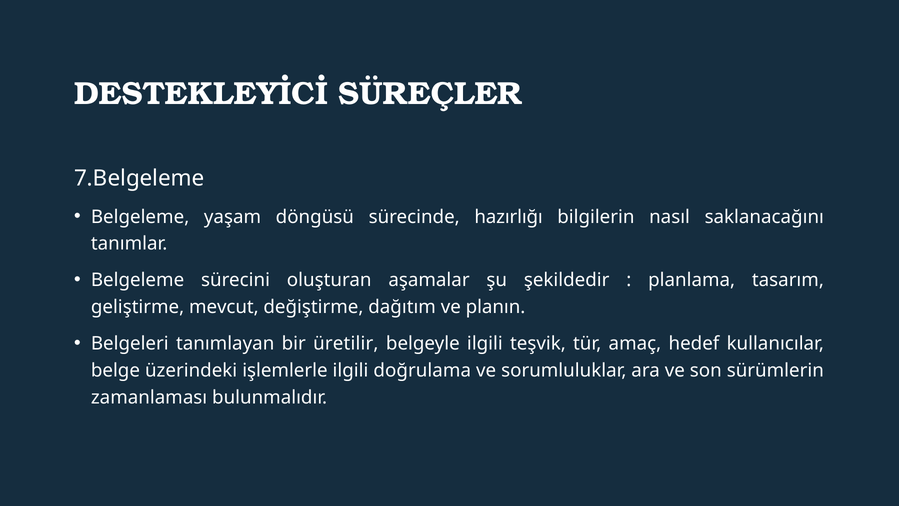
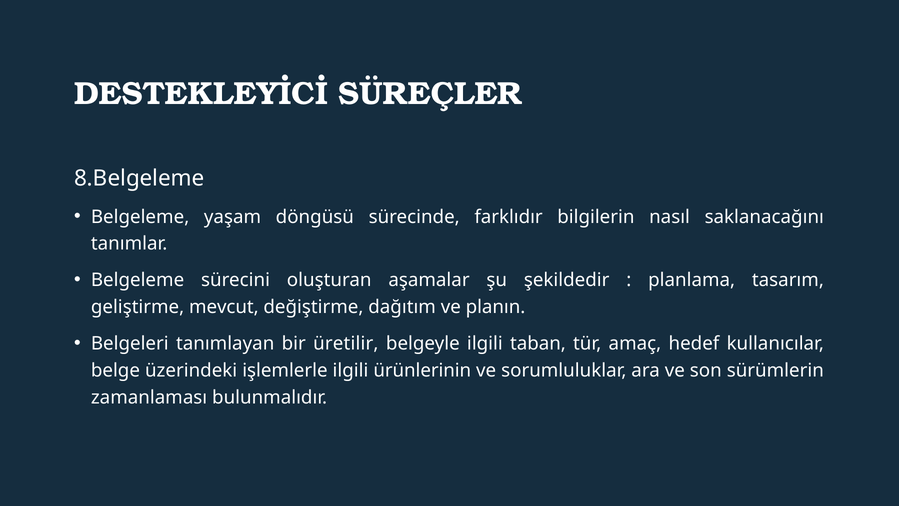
7.Belgeleme: 7.Belgeleme -> 8.Belgeleme (139, 178)
hazırlığı: hazırlığı -> farklıdır (509, 217)
teşvik: teşvik -> taban (538, 343)
doğrulama: doğrulama -> ürünlerinin (422, 370)
